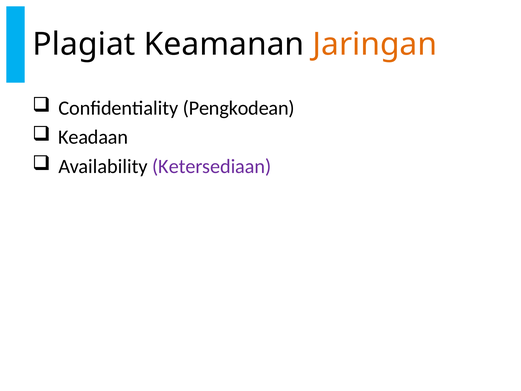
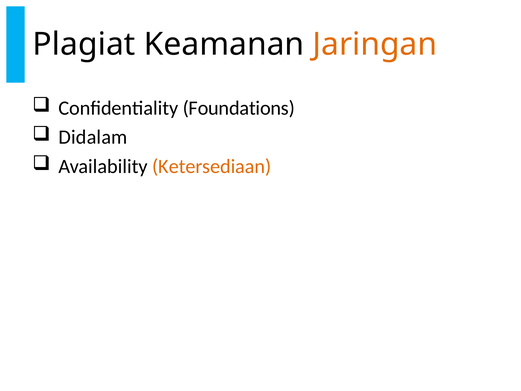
Pengkodean: Pengkodean -> Foundations (239, 108)
Keadaan: Keadaan -> Didalam (93, 137)
Ketersediaan colour: purple -> orange (212, 166)
